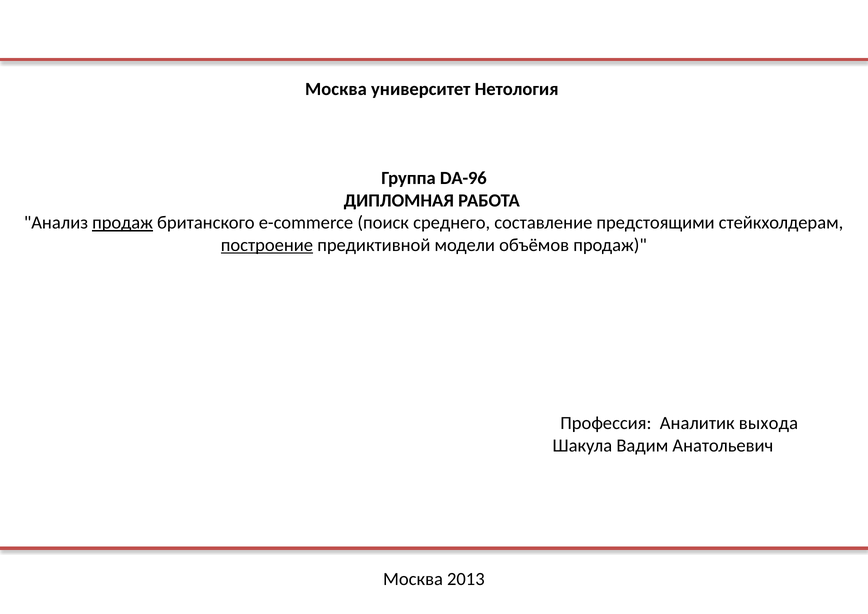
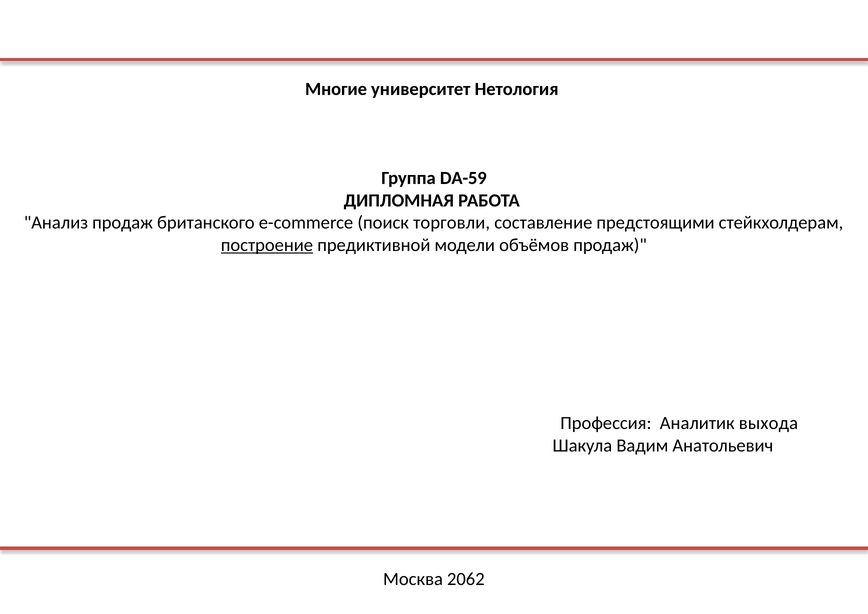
Москва: Москва -> Многие (336, 89)
DA-96: DA-96 -> DA-59 (463, 178)
продаж underline: present -> none (123, 223)
среднего: среднего -> торговли (452, 223)
2013: 2013 -> 2062 (466, 579)
